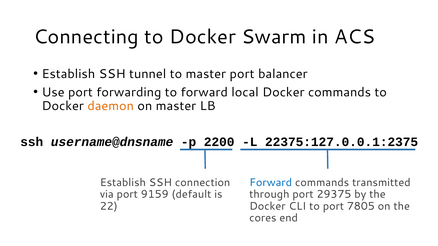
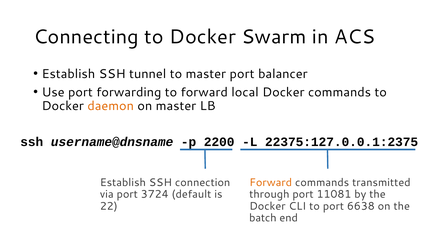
Forward colour: blue -> orange (271, 183)
9159: 9159 -> 3724 (155, 195)
29375: 29375 -> 11081 (334, 195)
7805: 7805 -> 6638 (361, 206)
cores: cores -> batch (263, 218)
